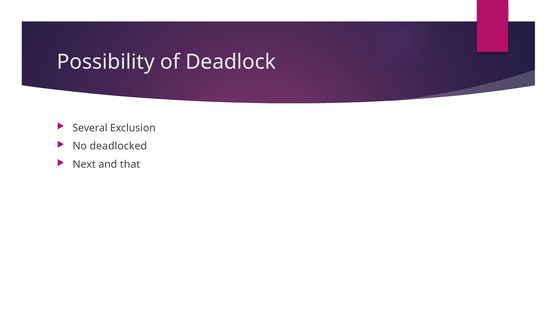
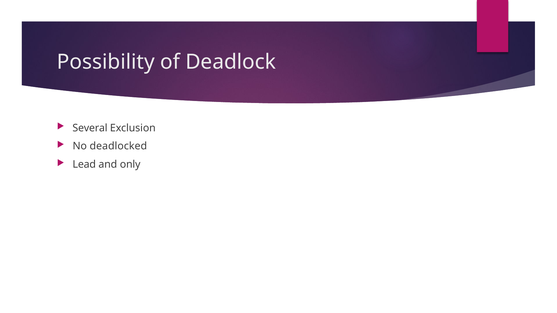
Next: Next -> Lead (84, 165)
that: that -> only (130, 165)
